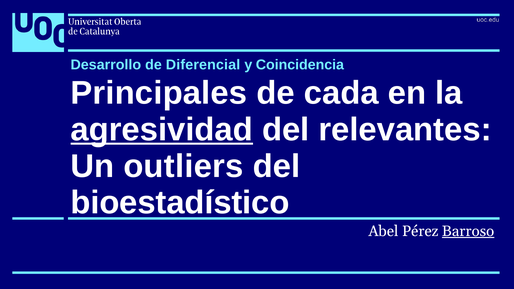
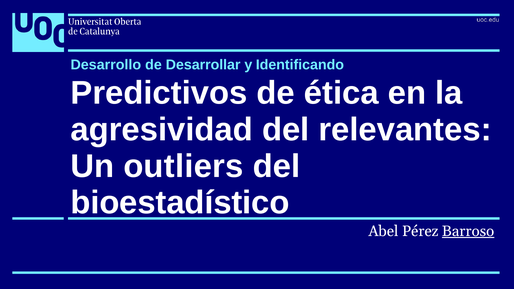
Diferencial: Diferencial -> Desarrollar (203, 65)
Coincidencia: Coincidencia -> Identificando (300, 65)
Principales: Principales -> Predictivos (159, 93)
cada: cada -> ética (341, 93)
agresividad underline: present -> none (162, 130)
